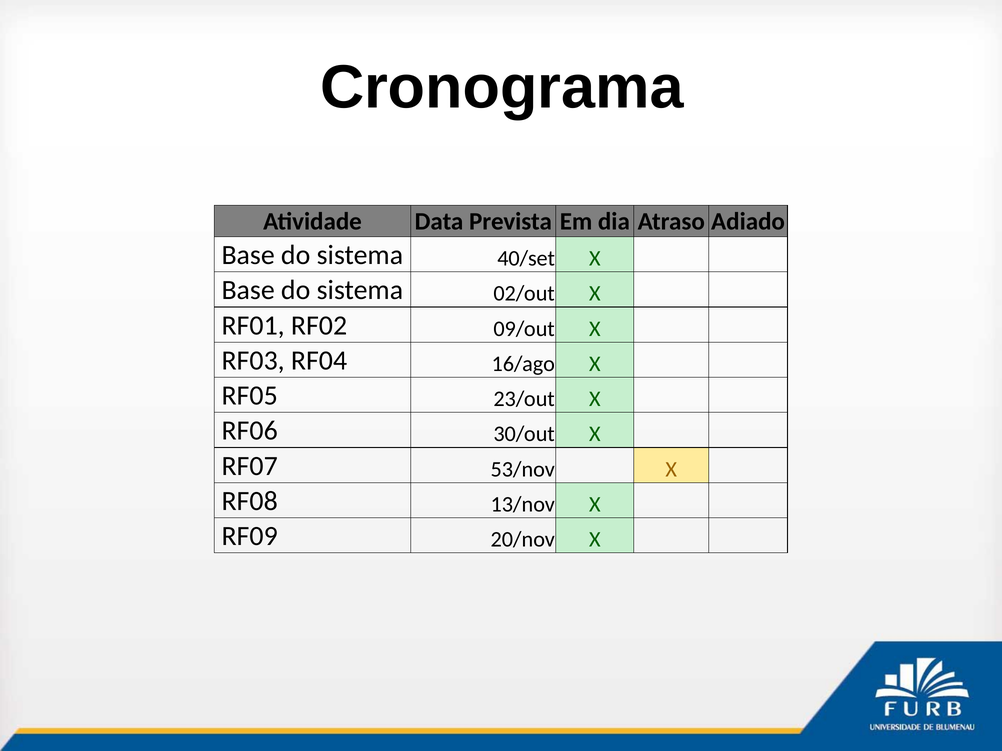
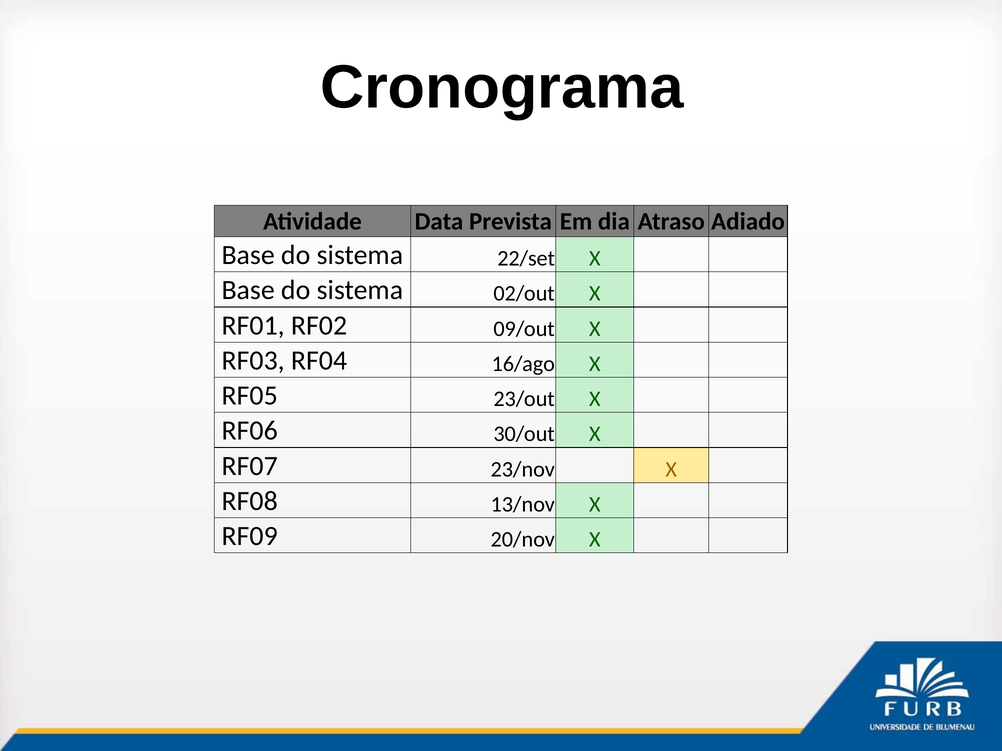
40/set: 40/set -> 22/set (526, 259)
53/nov: 53/nov -> 23/nov (523, 470)
